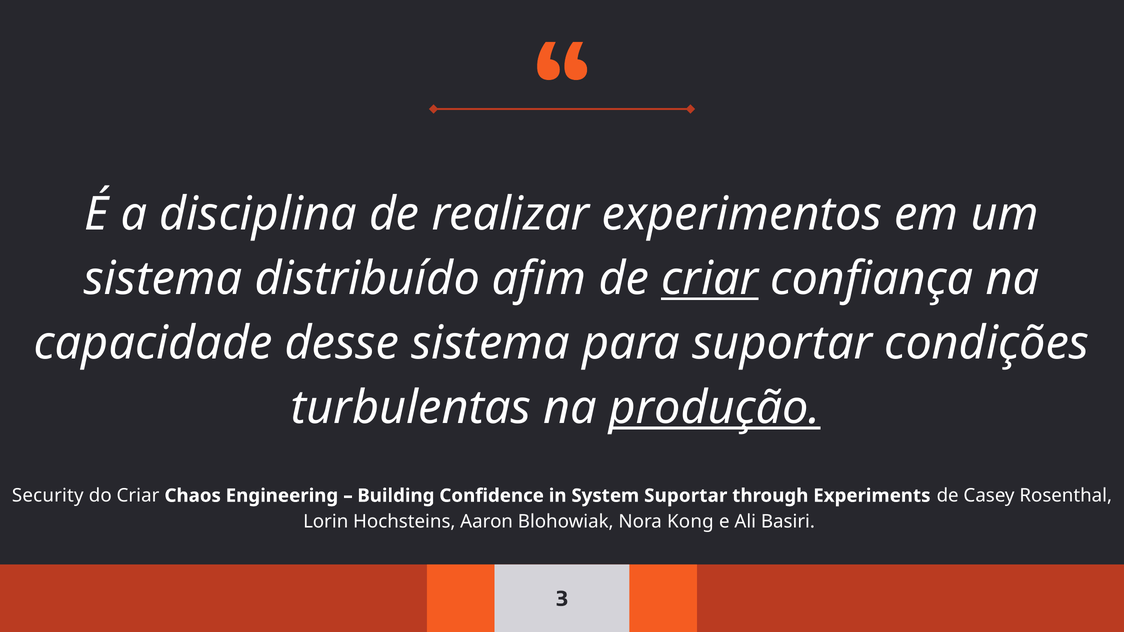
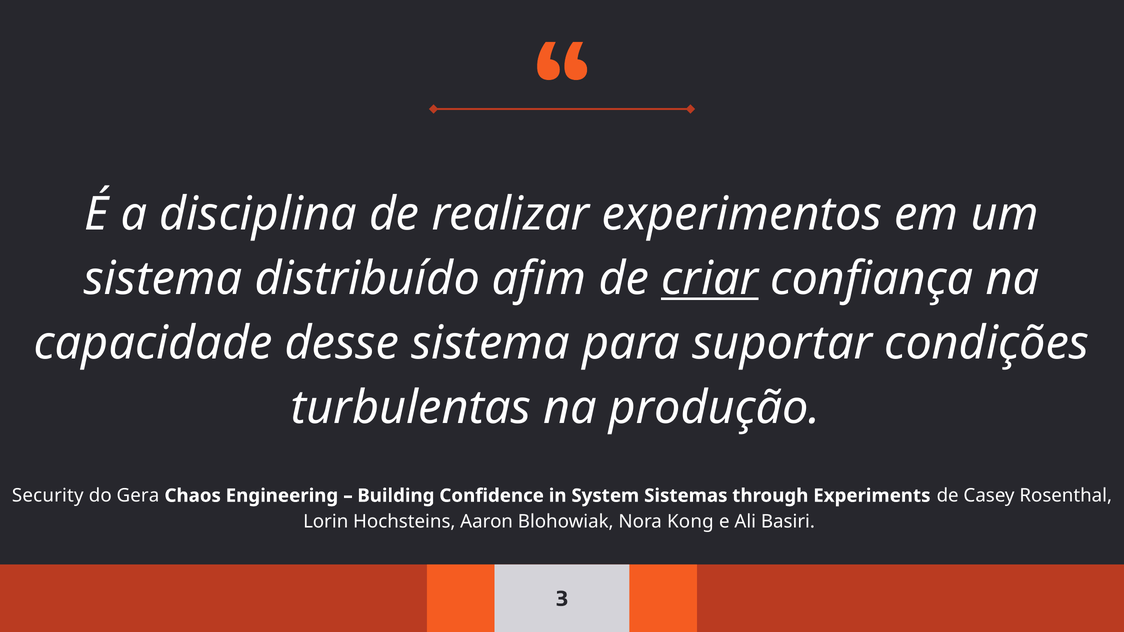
produção underline: present -> none (715, 408)
do Criar: Criar -> Gera (138, 496)
System Suportar: Suportar -> Sistemas (686, 496)
